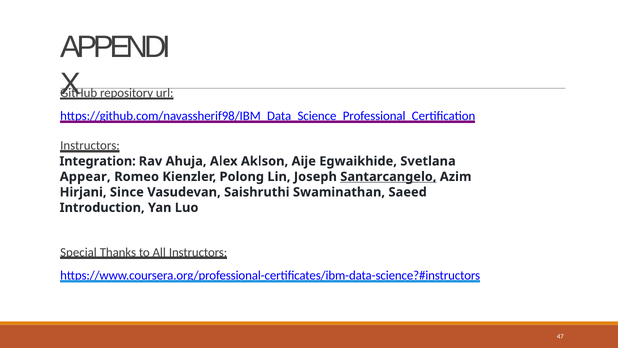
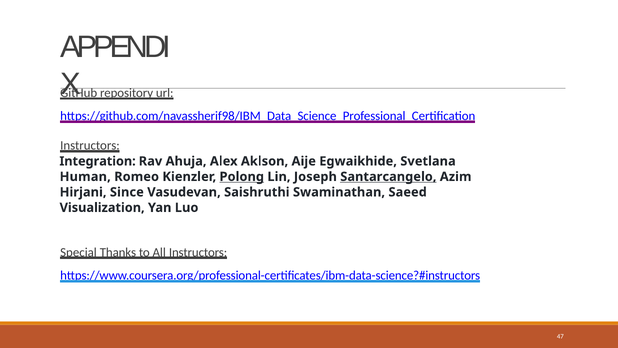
Appear: Appear -> Human (85, 176)
Polong underline: none -> present (242, 176)
Introduction: Introduction -> Visualization (102, 207)
